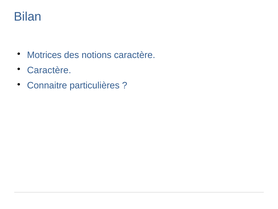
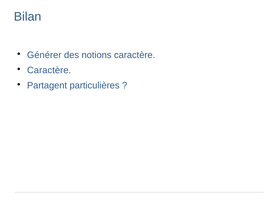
Motrices: Motrices -> Générer (44, 55)
Connaitre: Connaitre -> Partagent (47, 85)
